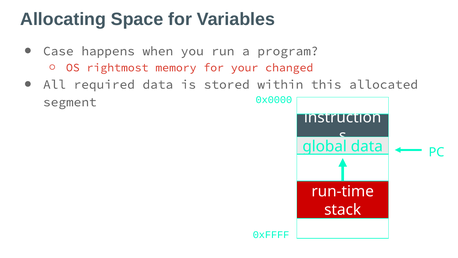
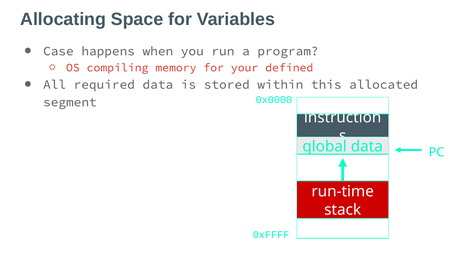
rightmost: rightmost -> compiling (118, 67)
changed: changed -> defined (289, 67)
